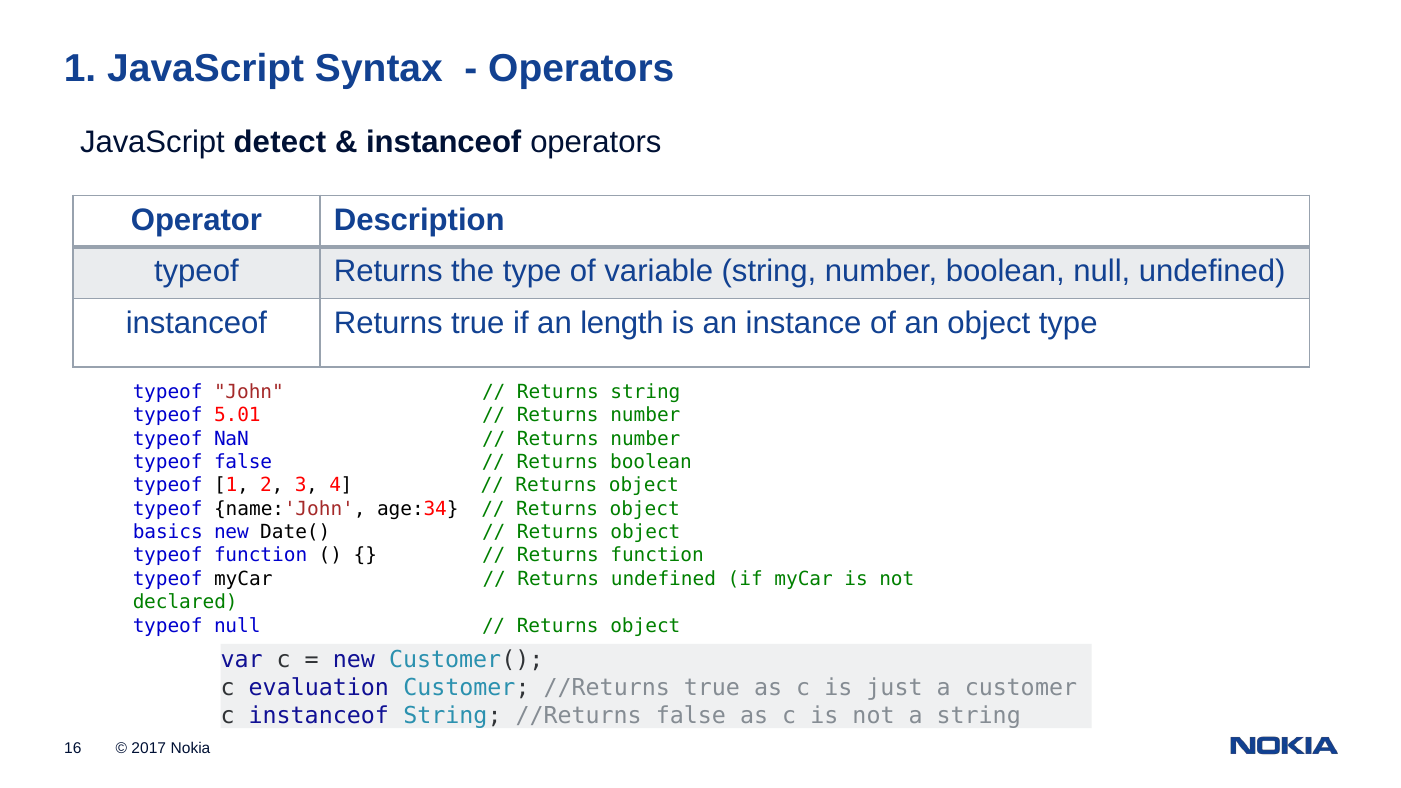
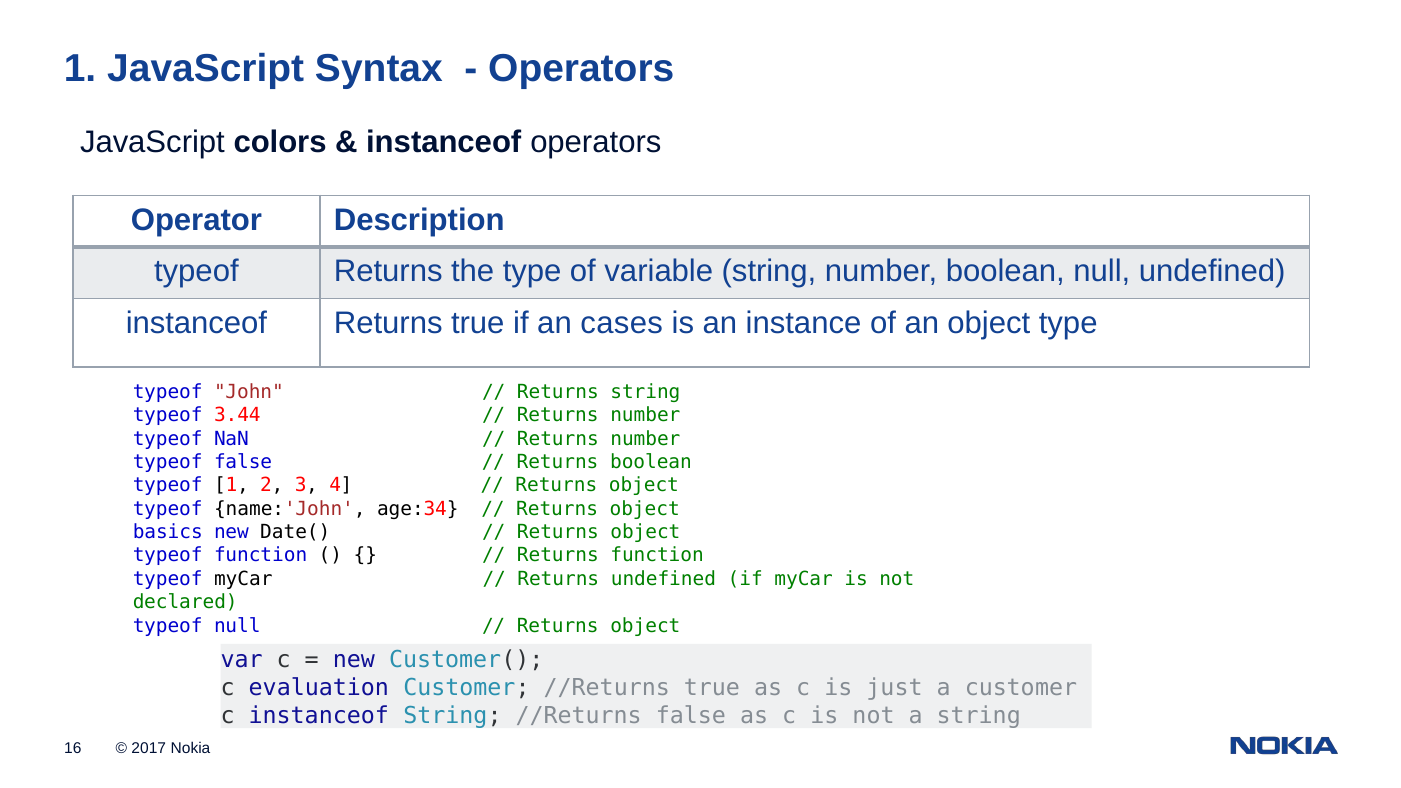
detect: detect -> colors (280, 142)
length: length -> cases (622, 323)
5.01: 5.01 -> 3.44 (237, 415)
